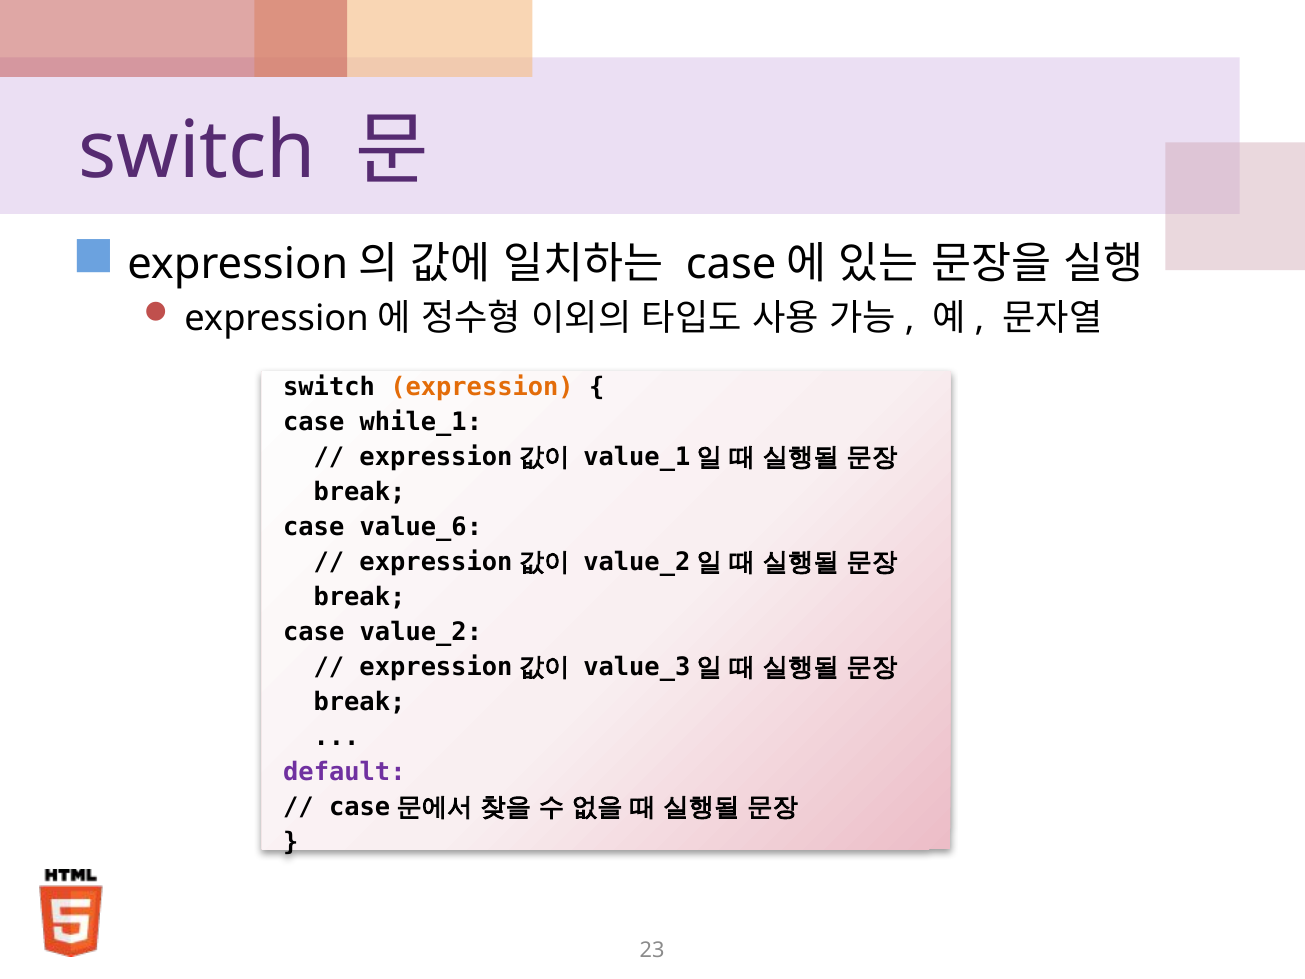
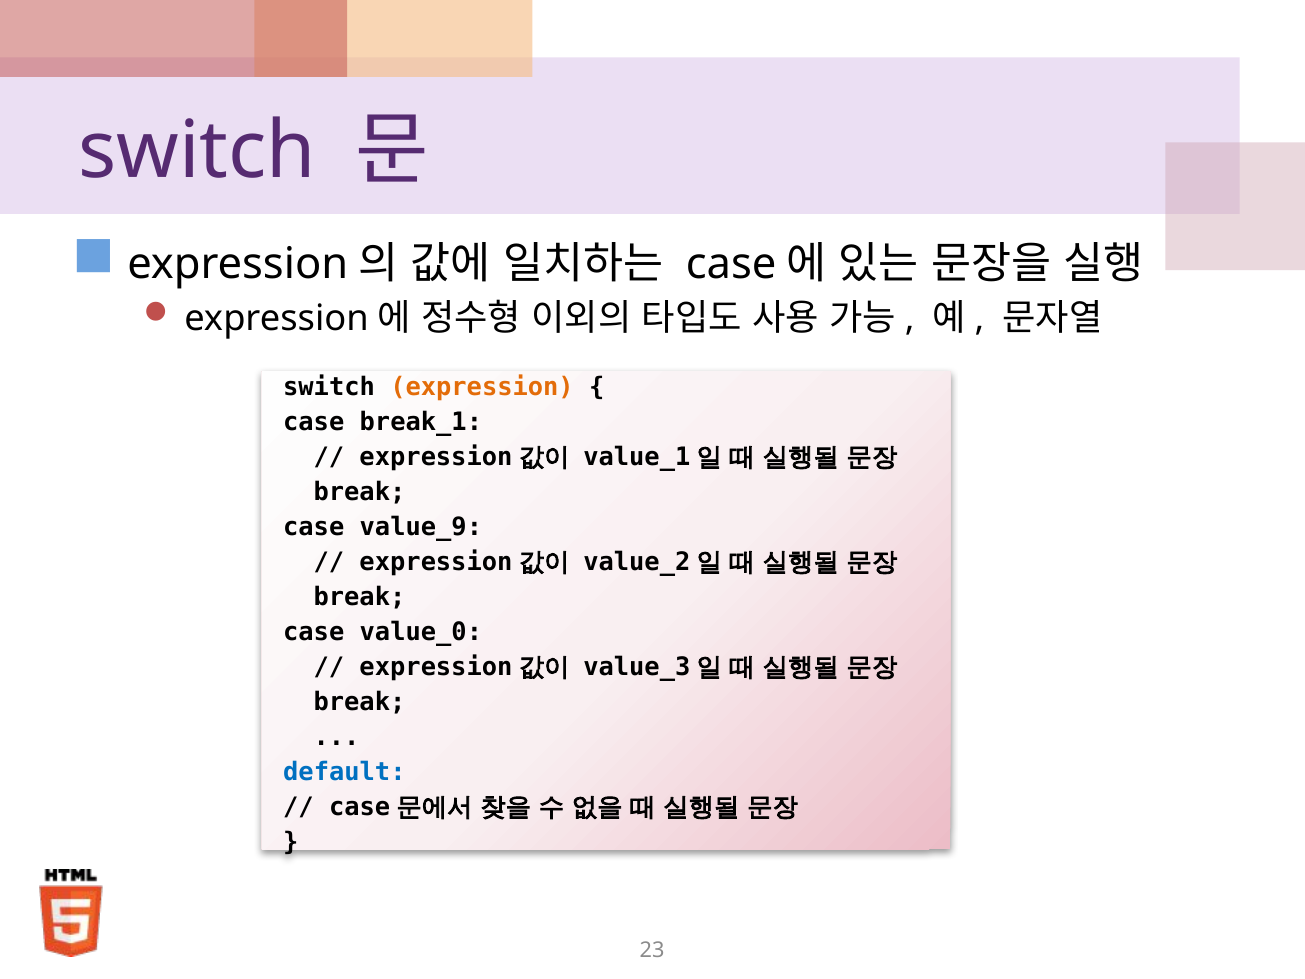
while_1: while_1 -> break_1 (421, 422)
value_6: value_6 -> value_9 (421, 527)
value_2: value_2 -> value_0 (421, 632)
default colour: purple -> blue (344, 772)
